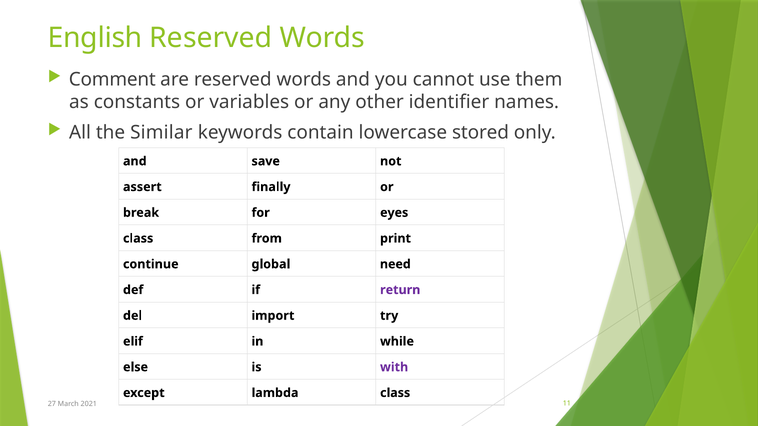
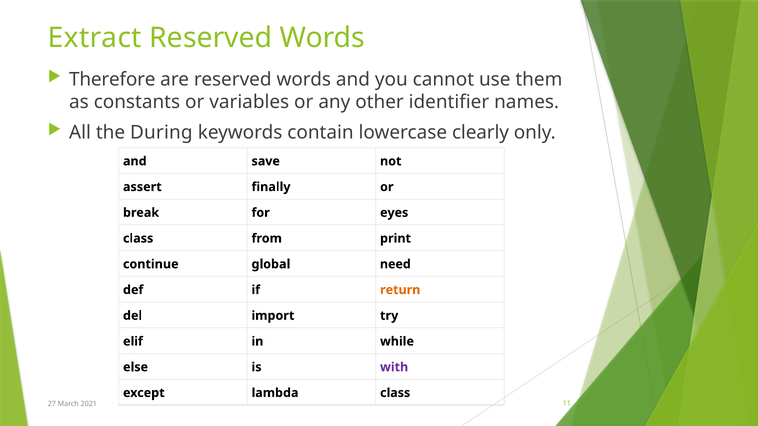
English: English -> Extract (95, 38)
Comment: Comment -> Therefore (112, 79)
Similar: Similar -> During (161, 133)
stored: stored -> clearly (480, 133)
return colour: purple -> orange (400, 290)
